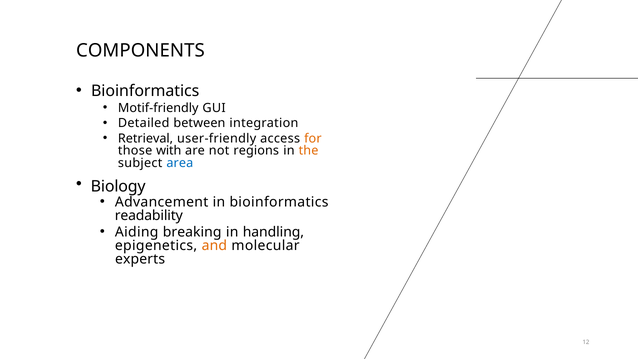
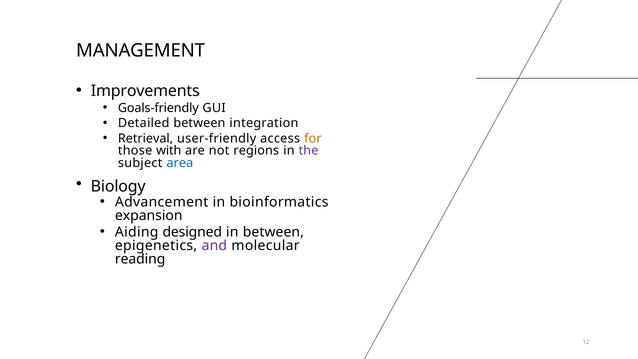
COMPONENTS: COMPONENTS -> MANAGEMENT (141, 50)
Bioinformatics: Bioinformatics -> Improvements (145, 91)
Motif-friendly: Motif-friendly -> Goals-friendly (158, 108)
the colour: orange -> purple (309, 151)
readability: readability -> expansion (149, 216)
breaking: breaking -> designed (192, 232)
in handling: handling -> between (273, 232)
and colour: orange -> purple (214, 246)
experts: experts -> reading (140, 259)
